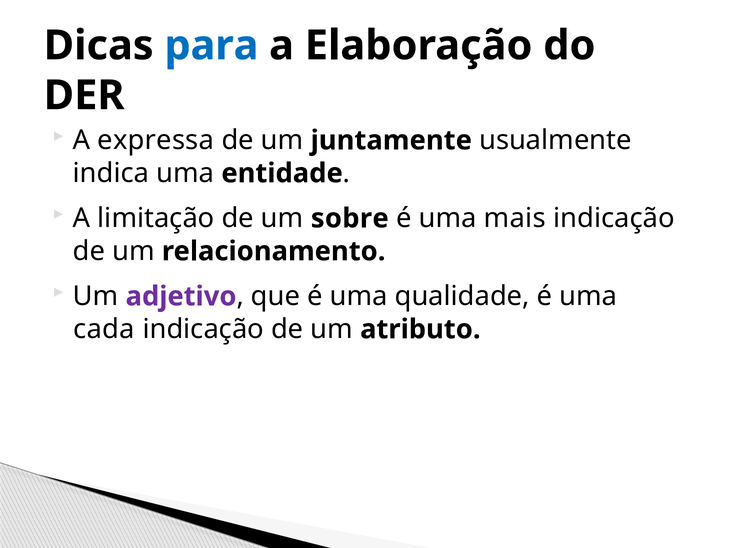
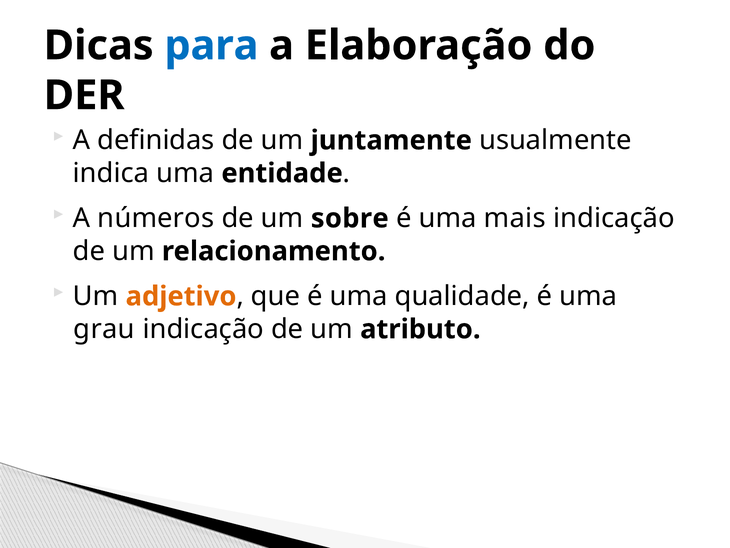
expressa: expressa -> definidas (156, 140)
limitação: limitação -> números (156, 218)
adjetivo colour: purple -> orange (181, 296)
cada: cada -> grau (104, 329)
